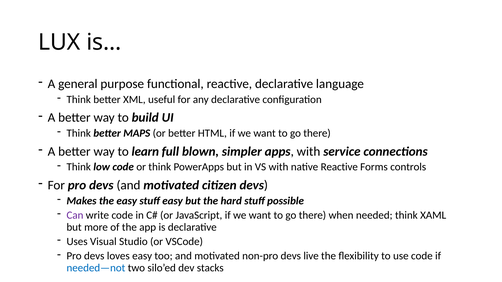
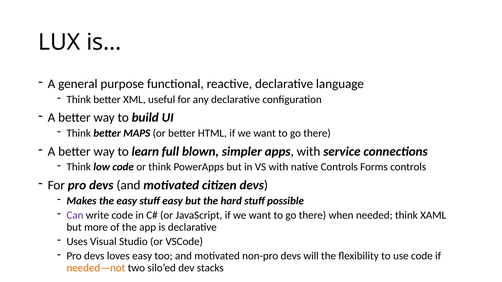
native Reactive: Reactive -> Controls (339, 167)
live: live -> will (311, 256)
needed—not colour: blue -> orange (96, 268)
